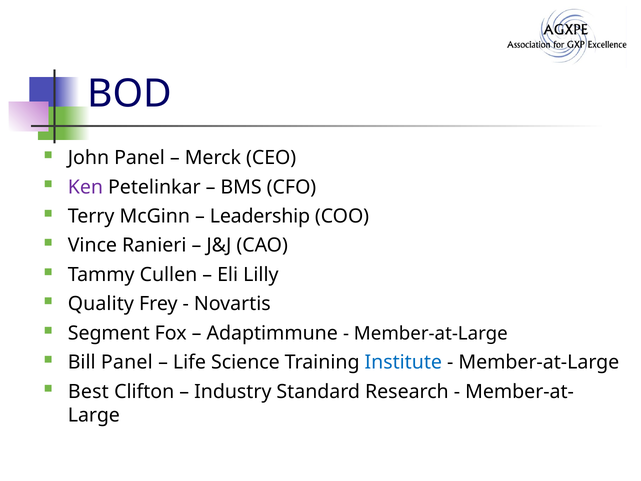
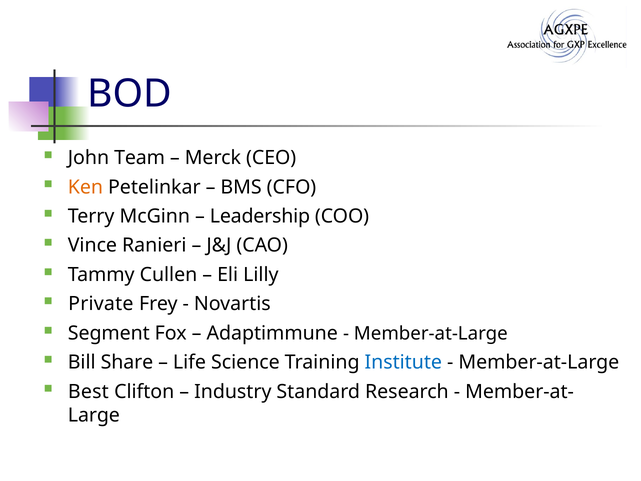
John Panel: Panel -> Team (140, 158)
Ken colour: purple -> orange (85, 187)
Quality: Quality -> Private (101, 304)
Bill Panel: Panel -> Share (127, 362)
